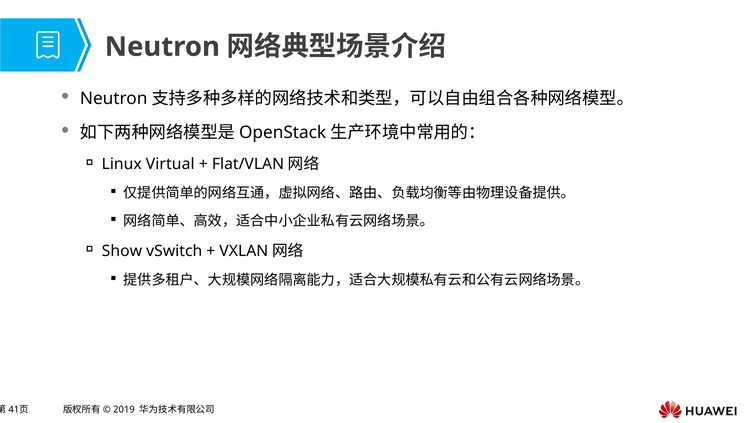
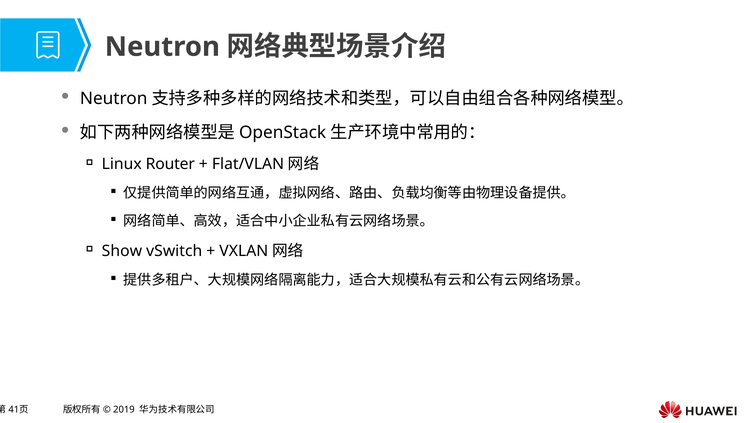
Virtual: Virtual -> Router (170, 165)
